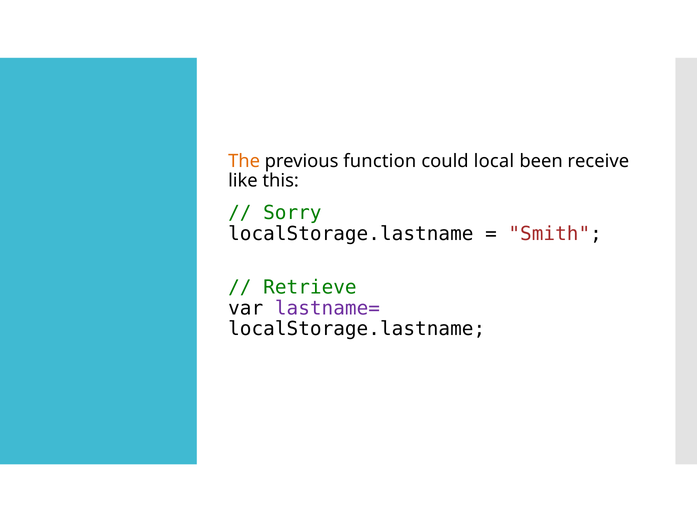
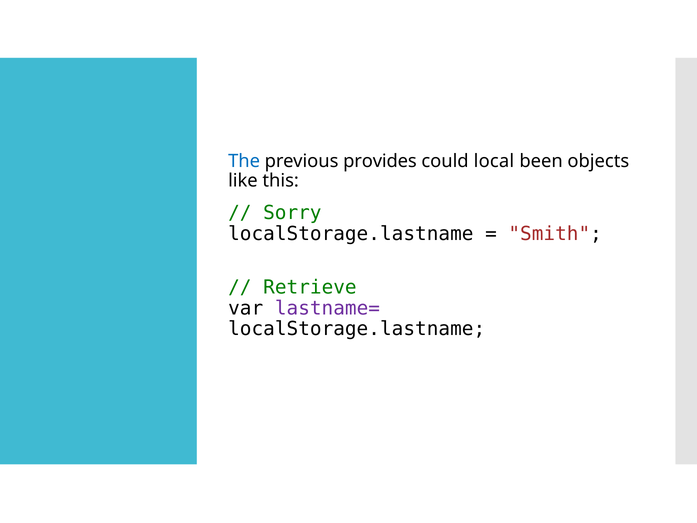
The colour: orange -> blue (244, 161)
function: function -> provides (380, 161)
receive: receive -> objects (598, 161)
